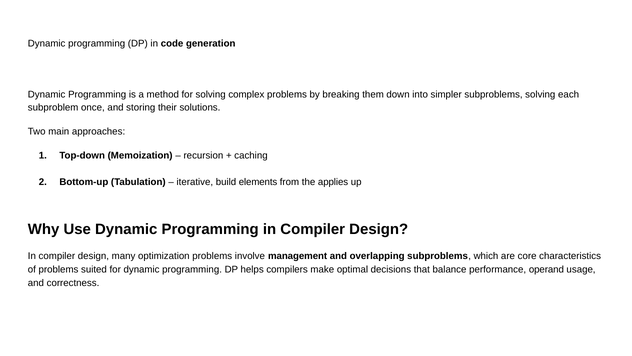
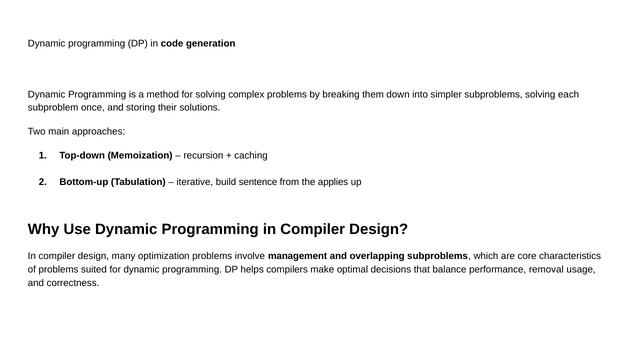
elements: elements -> sentence (258, 182)
operand: operand -> removal (546, 269)
